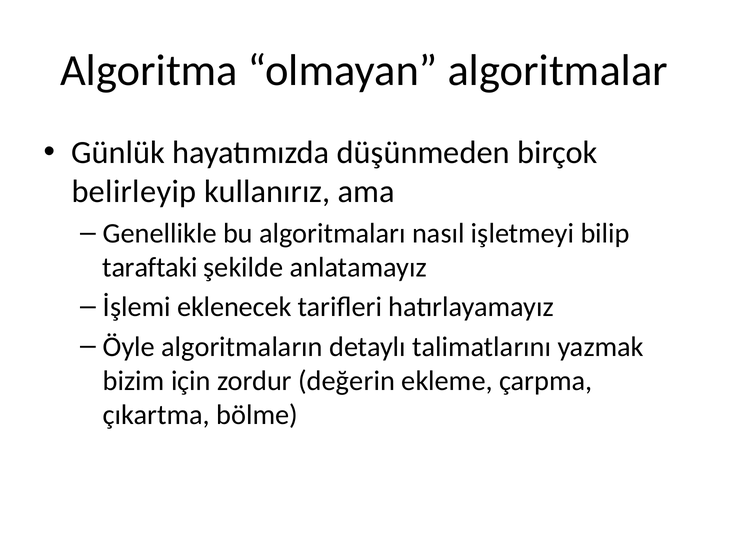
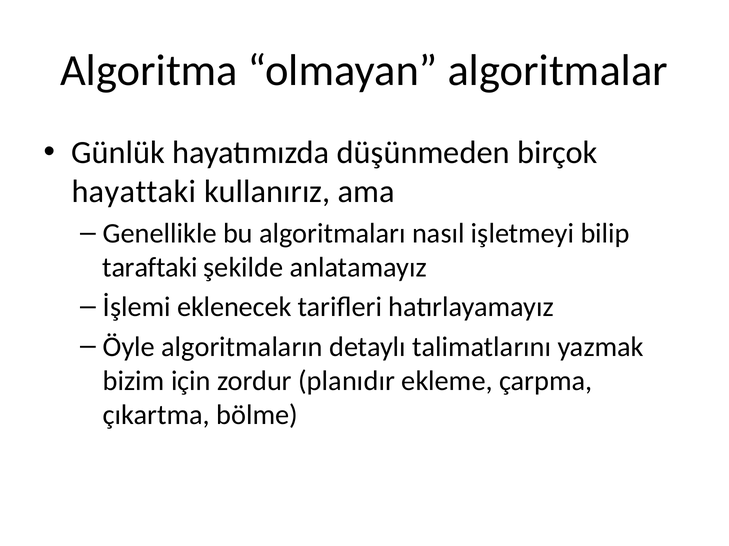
belirleyip: belirleyip -> hayattaki (134, 192)
değerin: değerin -> planıdır (347, 381)
